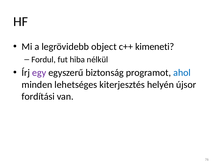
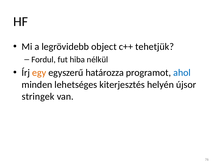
kimeneti: kimeneti -> tehetjük (155, 47)
egy colour: purple -> orange (39, 72)
biztonság: biztonság -> határozza (105, 72)
fordítási: fordítási -> stringek (38, 96)
